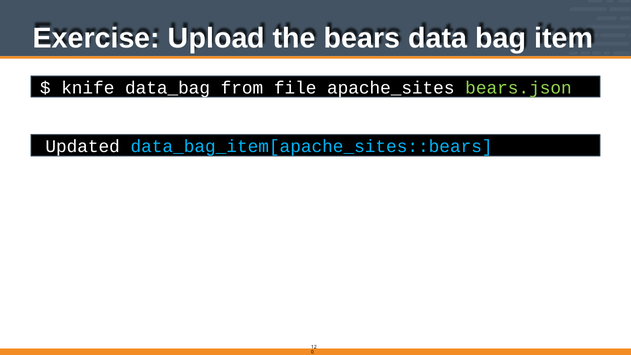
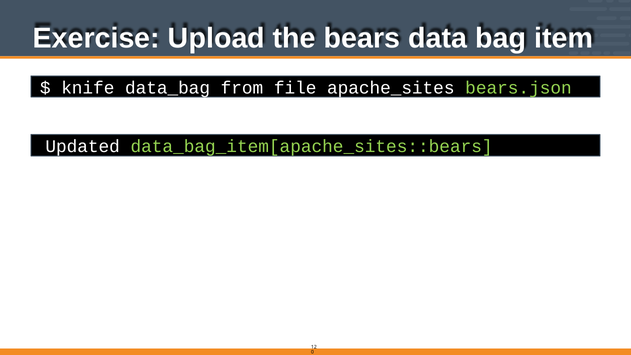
data_bag_item[apache_sites::bears colour: light blue -> light green (312, 146)
